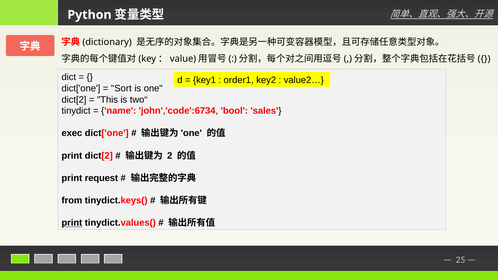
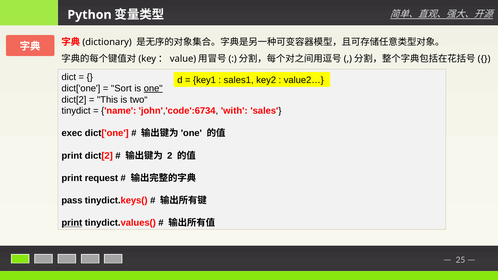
order1: order1 -> sales1 (239, 80)
one underline: none -> present (153, 88)
bool: bool -> with (234, 111)
from: from -> pass (72, 200)
